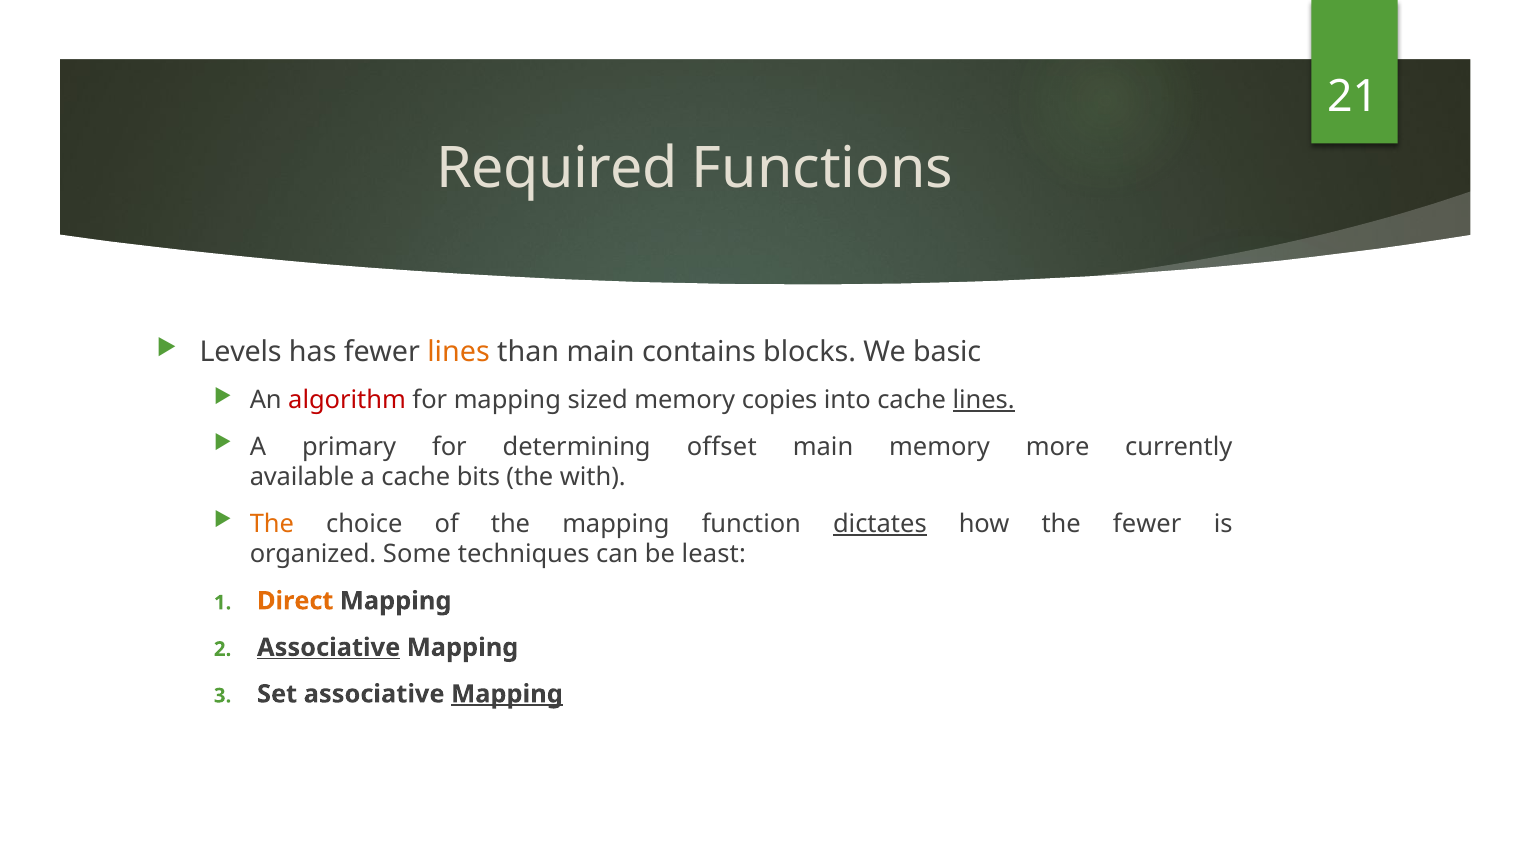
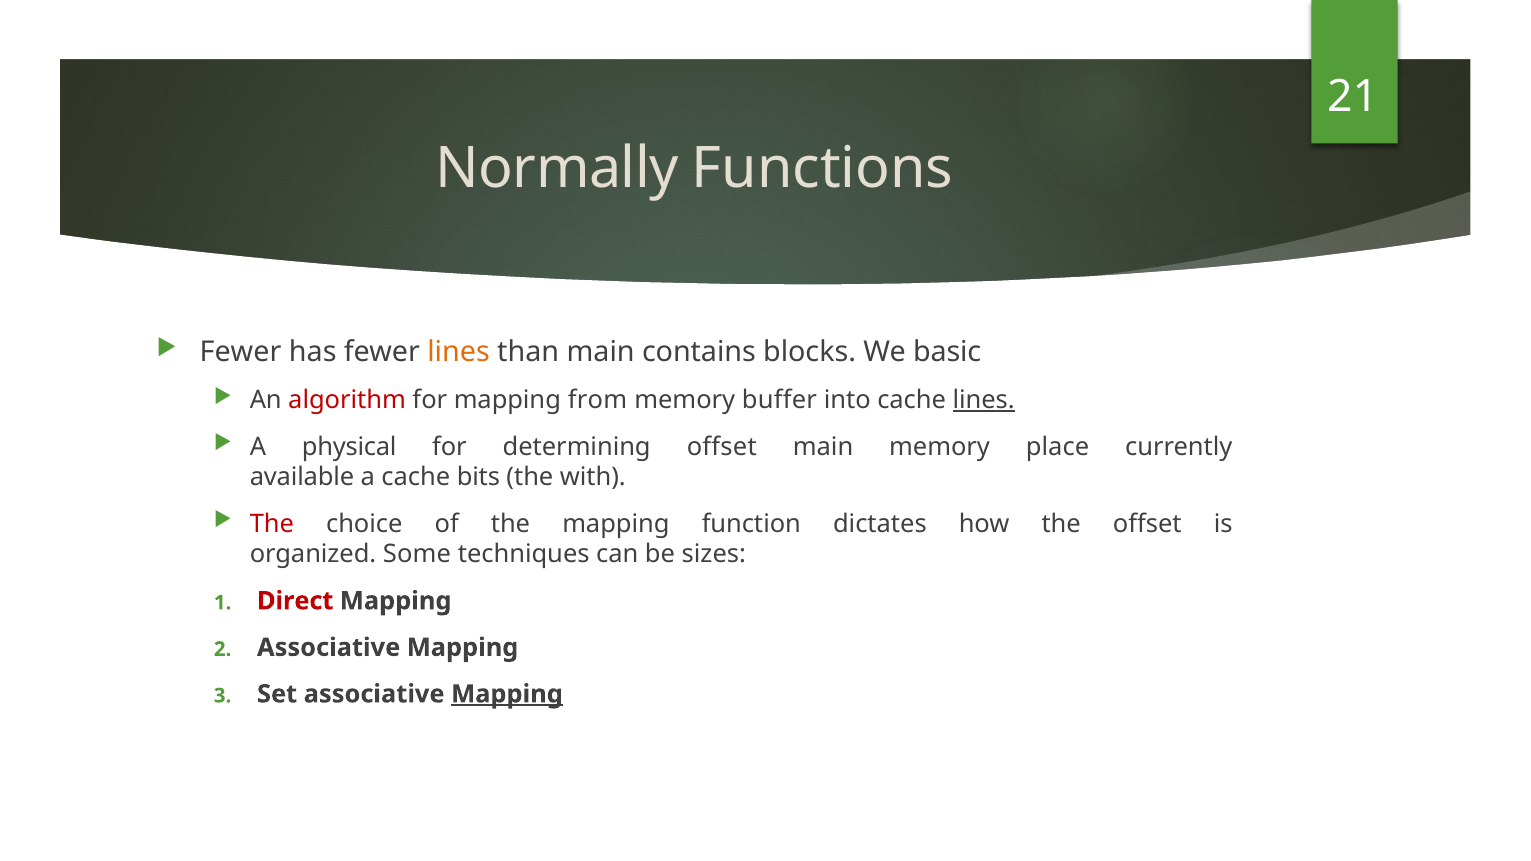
Required: Required -> Normally (557, 169)
Levels: Levels -> Fewer (240, 352)
sized: sized -> from (598, 400)
copies: copies -> buffer (779, 400)
primary: primary -> physical (349, 447)
more: more -> place (1058, 447)
The colour: orange -> red (272, 524)
dictates underline: present -> none (880, 524)
the fewer: fewer -> offset (1147, 524)
least: least -> sizes (714, 554)
Direct colour: orange -> red (295, 601)
Associative underline: present -> none (329, 648)
